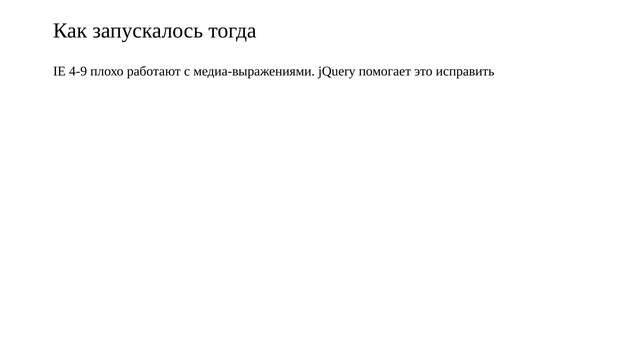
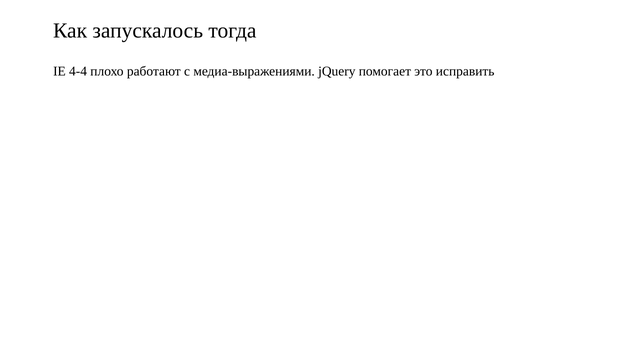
4-9: 4-9 -> 4-4 (78, 71)
